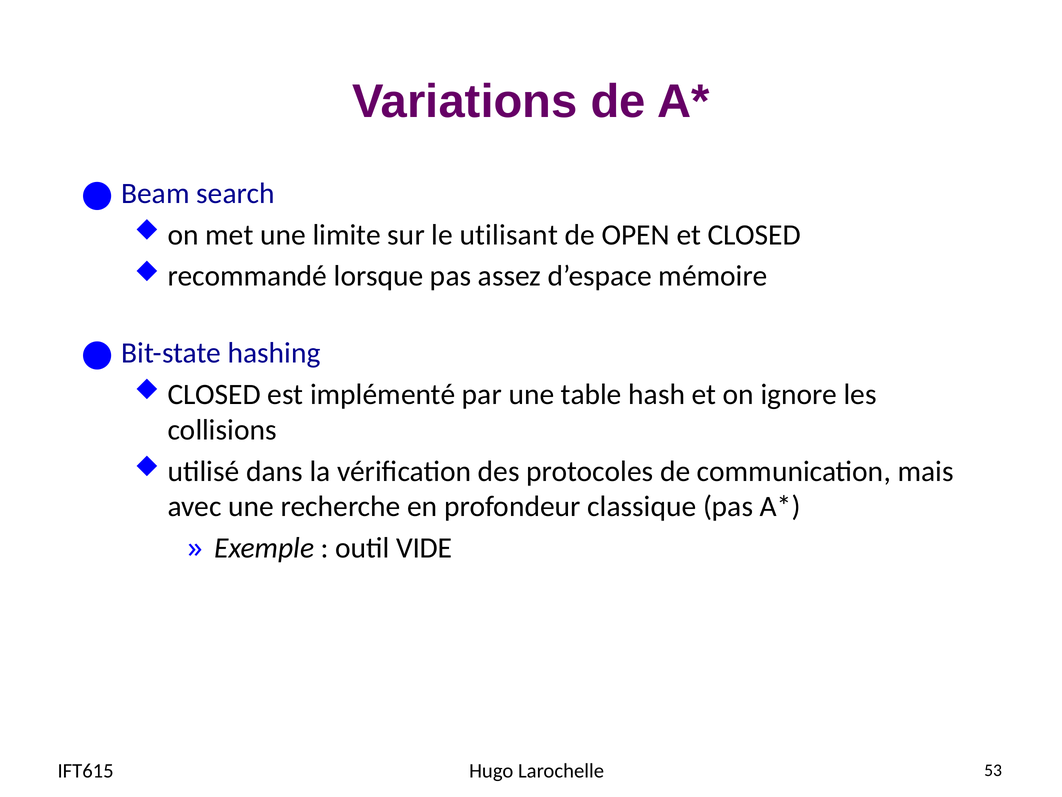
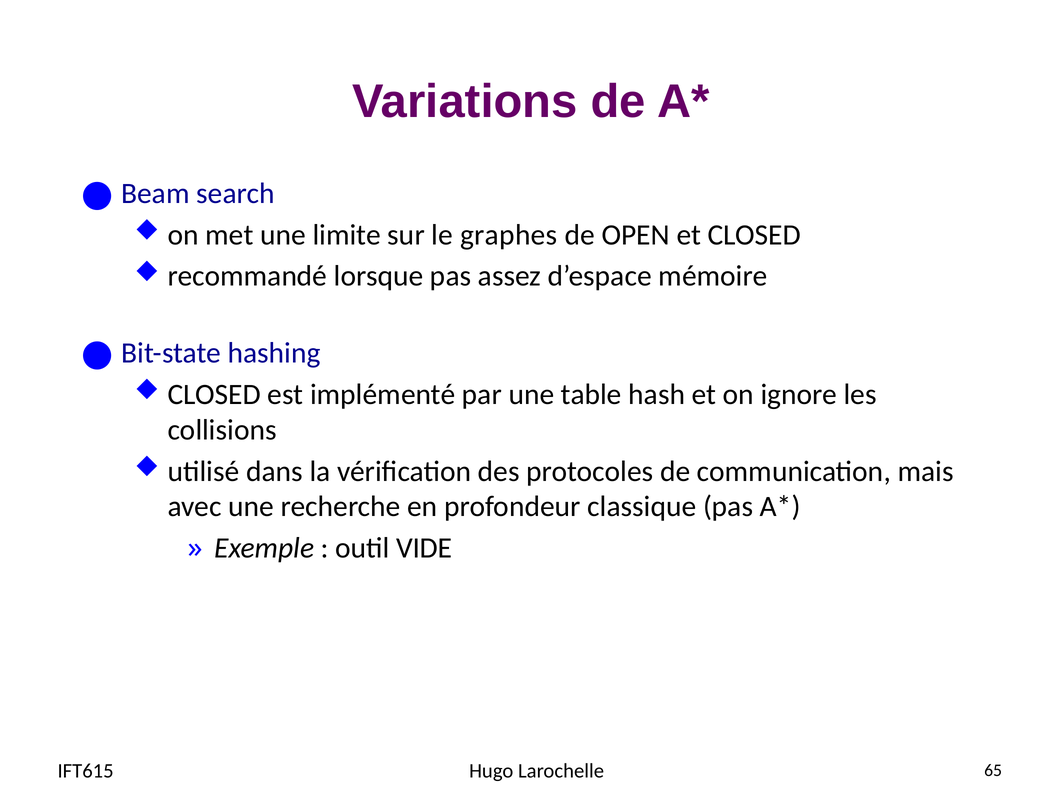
utilisant: utilisant -> graphes (509, 235)
53: 53 -> 65 (993, 770)
